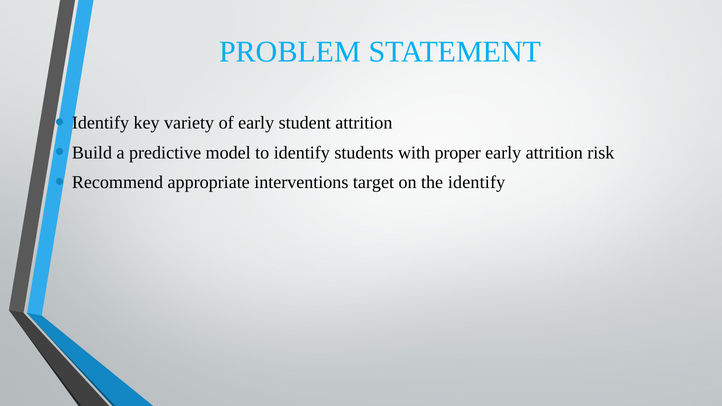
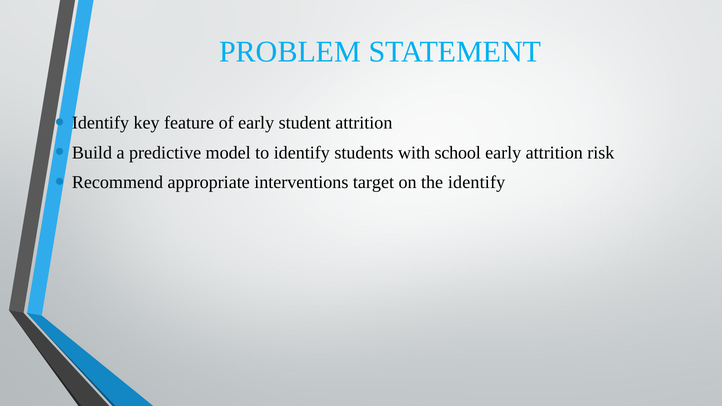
variety: variety -> feature (189, 123)
proper: proper -> school (458, 153)
